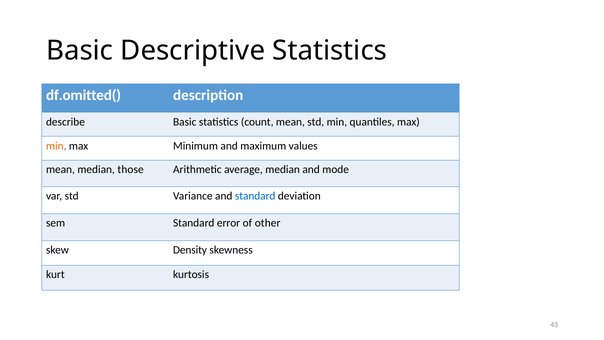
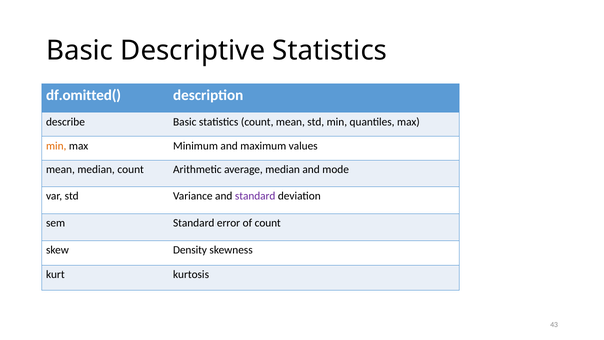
median those: those -> count (131, 170)
standard colour: blue -> purple (255, 196)
of other: other -> count (268, 223)
